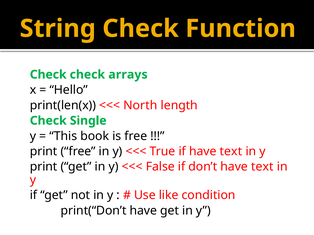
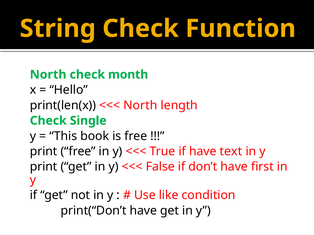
Check: Check -> North (48, 75)
arrays: arrays -> month (128, 75)
don’t have text: text -> first (262, 167)
